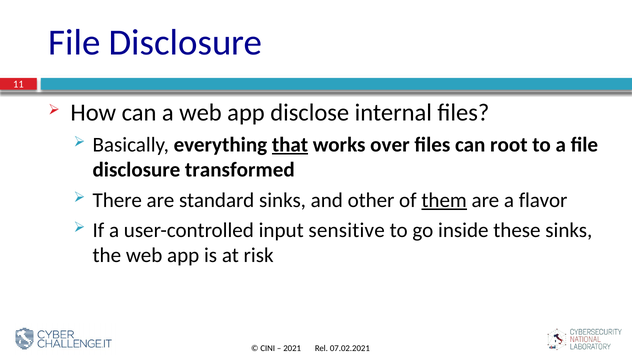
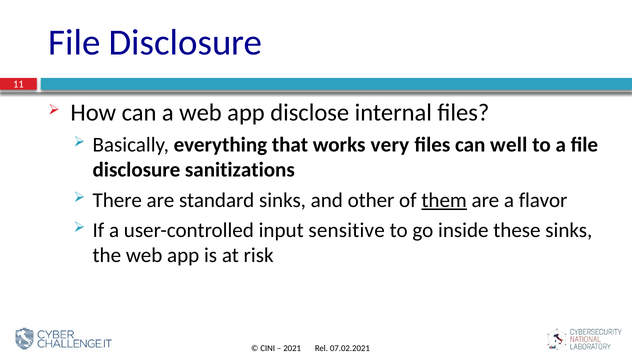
that underline: present -> none (290, 145)
over: over -> very (390, 145)
root: root -> well (509, 145)
transformed: transformed -> sanitizations (240, 170)
